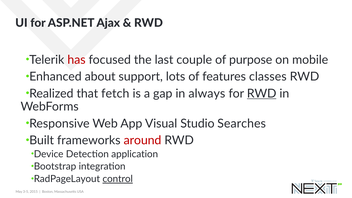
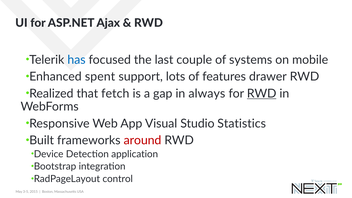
has colour: red -> blue (76, 60)
purpose: purpose -> systems (251, 60)
about: about -> spent (100, 77)
classes: classes -> drawer (268, 77)
Searches: Searches -> Statistics (242, 124)
control underline: present -> none (118, 179)
